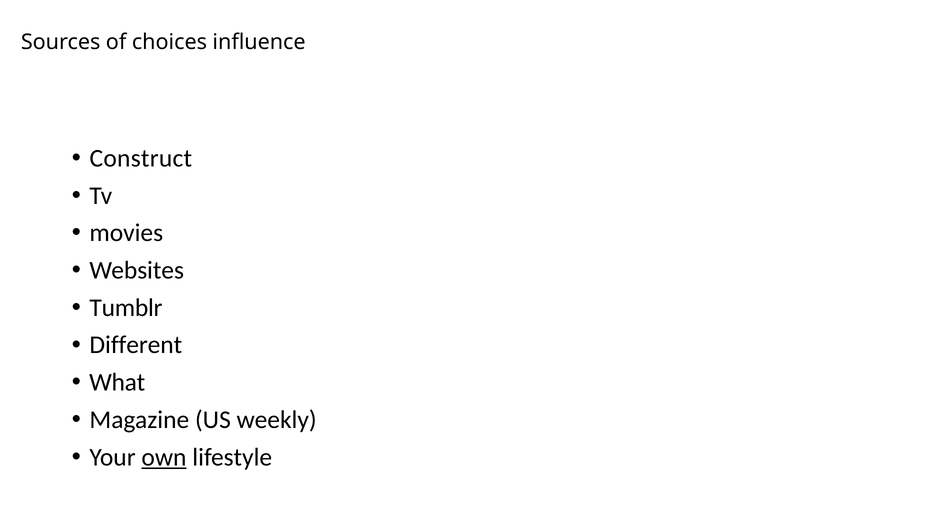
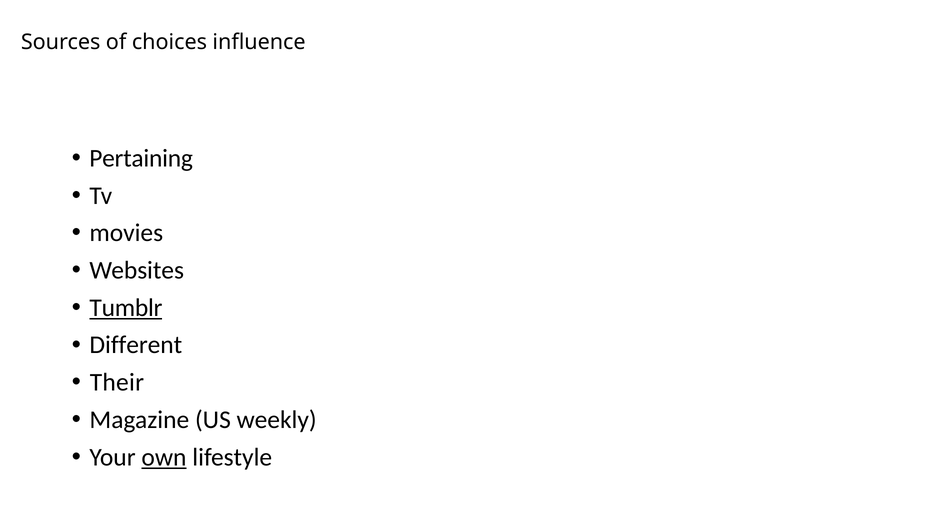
Construct: Construct -> Pertaining (141, 158)
Tumblr underline: none -> present (126, 308)
What: What -> Their (117, 382)
